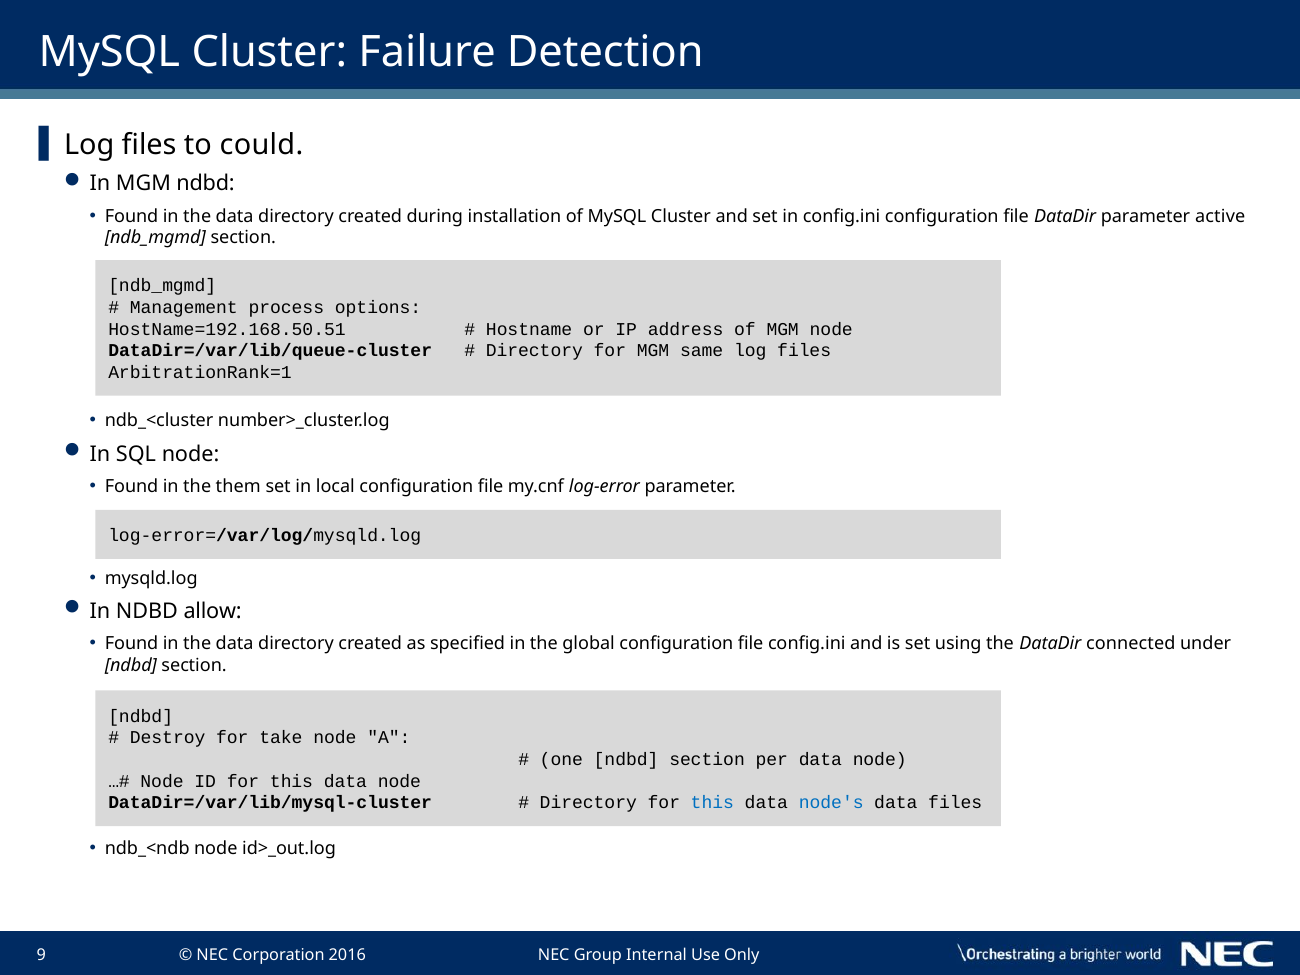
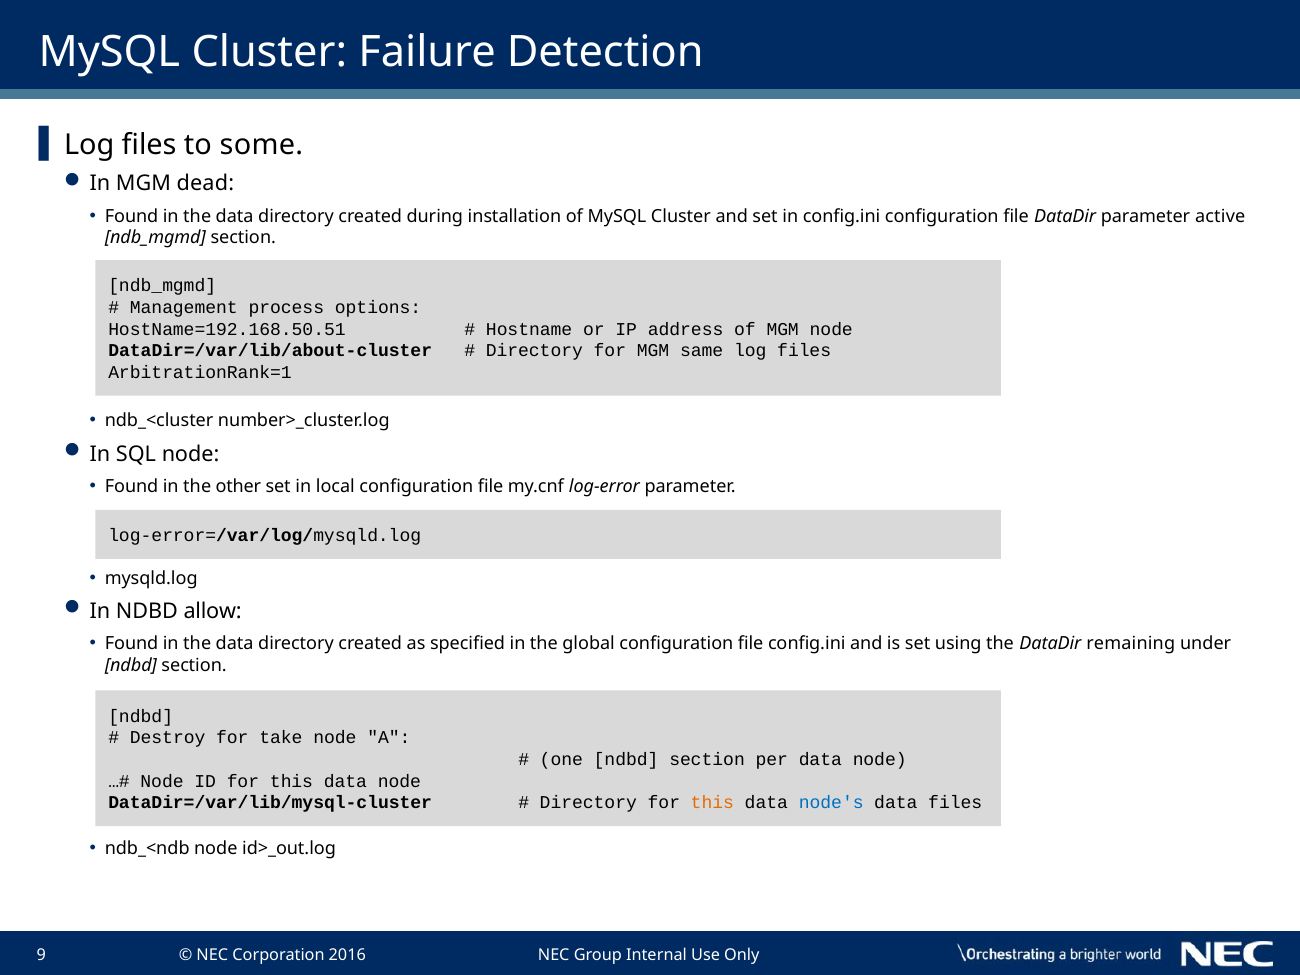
could: could -> some (261, 145)
MGM ndbd: ndbd -> dead (205, 184)
DataDir=/var/lib/queue-cluster: DataDir=/var/lib/queue-cluster -> DataDir=/var/lib/about-cluster (270, 351)
them: them -> other (238, 487)
connected: connected -> remaining (1131, 644)
this colour: blue -> orange (712, 803)
